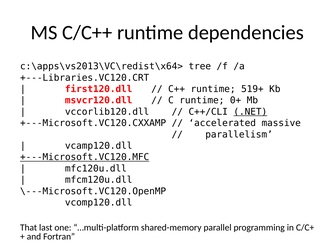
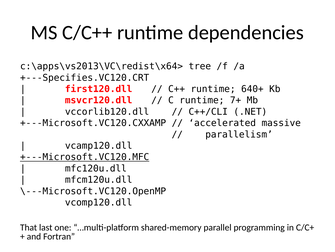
+---Libraries.VC120.CRT: +---Libraries.VC120.CRT -> +---Specifies.VC120.CRT (85, 77)
519+: 519+ -> 640+ (252, 89)
0+: 0+ -> 7+ (236, 100)
.NET underline: present -> none (250, 111)
